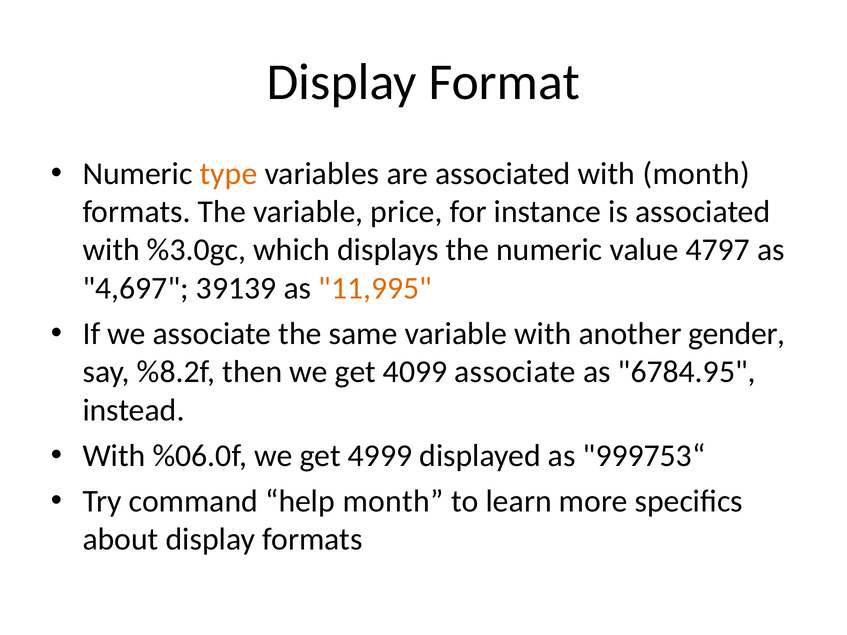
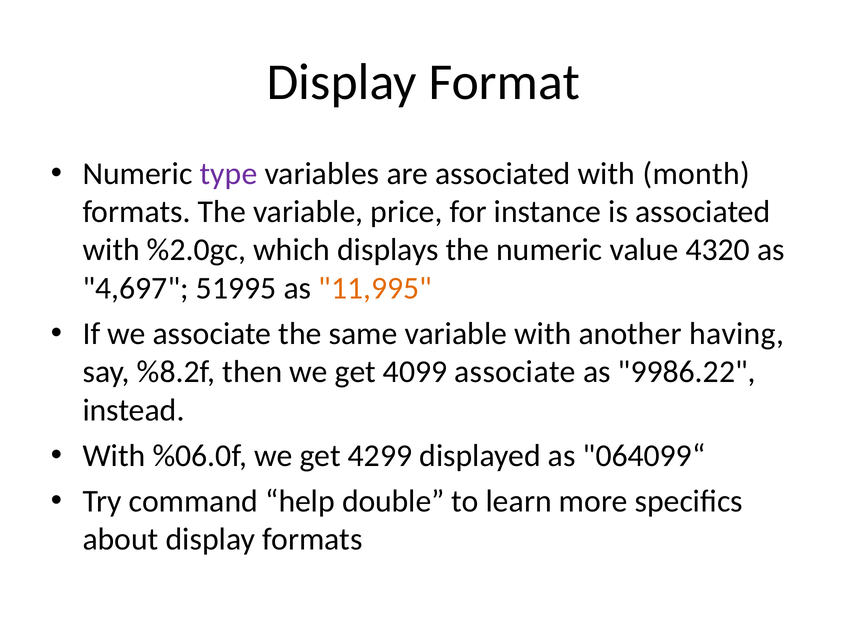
type colour: orange -> purple (229, 174)
%3.0gc: %3.0gc -> %2.0gc (196, 250)
4797: 4797 -> 4320 (718, 250)
39139: 39139 -> 51995 (236, 288)
gender: gender -> having (736, 334)
6784.95: 6784.95 -> 9986.22 (687, 372)
4999: 4999 -> 4299 (380, 456)
999753“: 999753“ -> 064099“ (644, 456)
help month: month -> double (393, 502)
